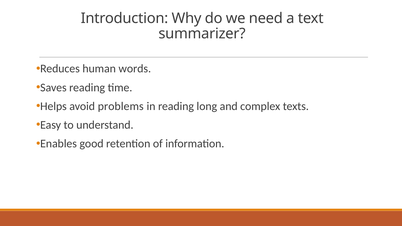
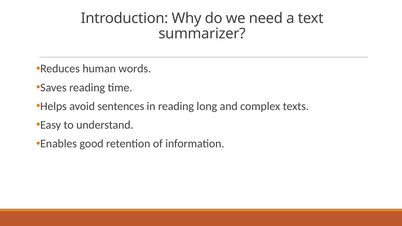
problems: problems -> sentences (121, 106)
